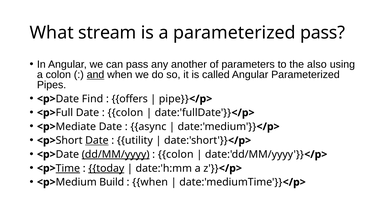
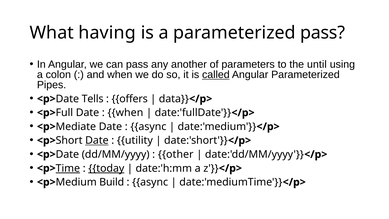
stream: stream -> having (107, 33)
also: also -> until (317, 64)
and underline: present -> none (96, 75)
called underline: none -> present (216, 75)
Find: Find -> Tells (93, 99)
pipe: pipe -> data (174, 99)
colon: colon -> when (125, 113)
dd/MM/yyyy underline: present -> none (116, 154)
colon: colon -> other (176, 154)
when: when -> async (150, 182)
